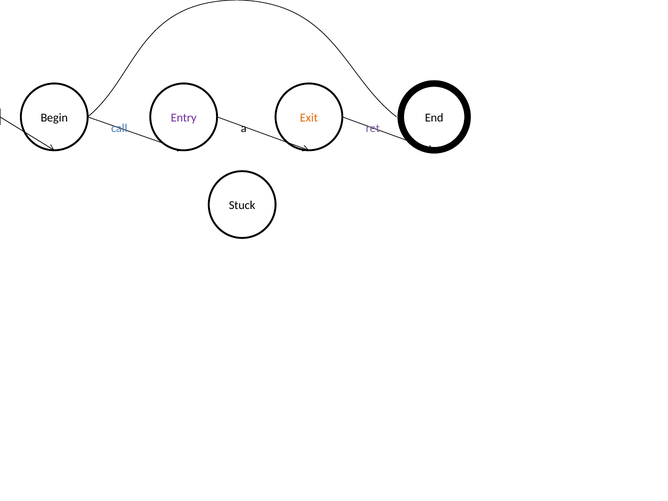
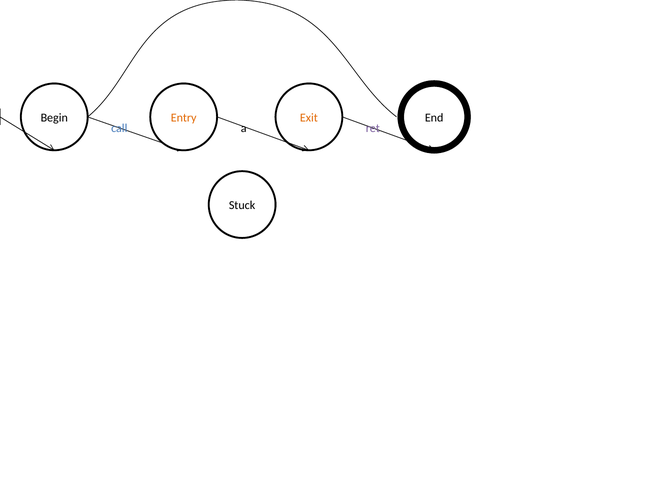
Entry colour: purple -> orange (184, 118)
